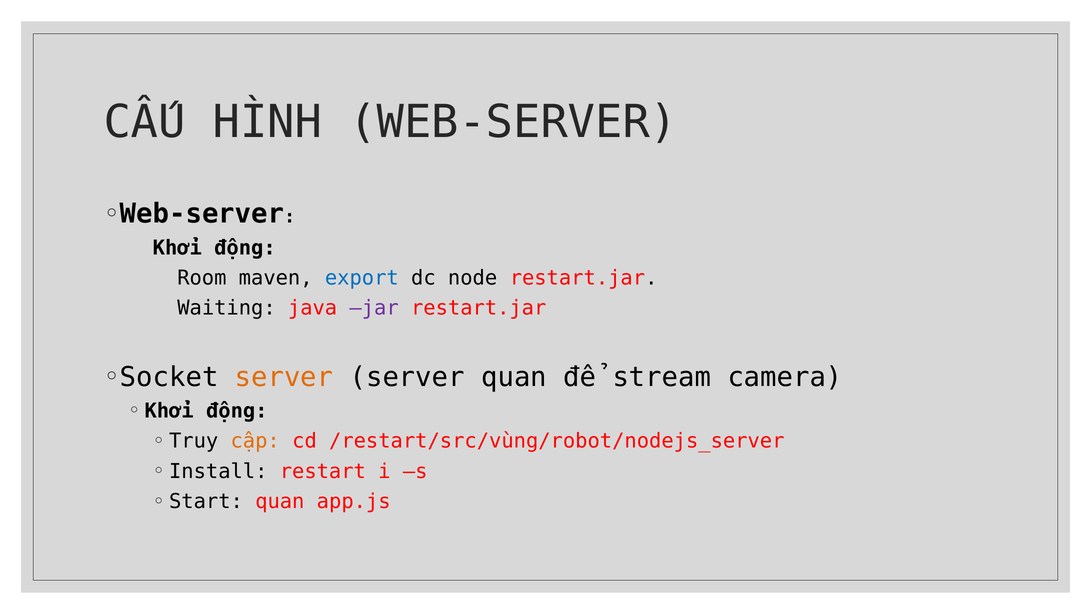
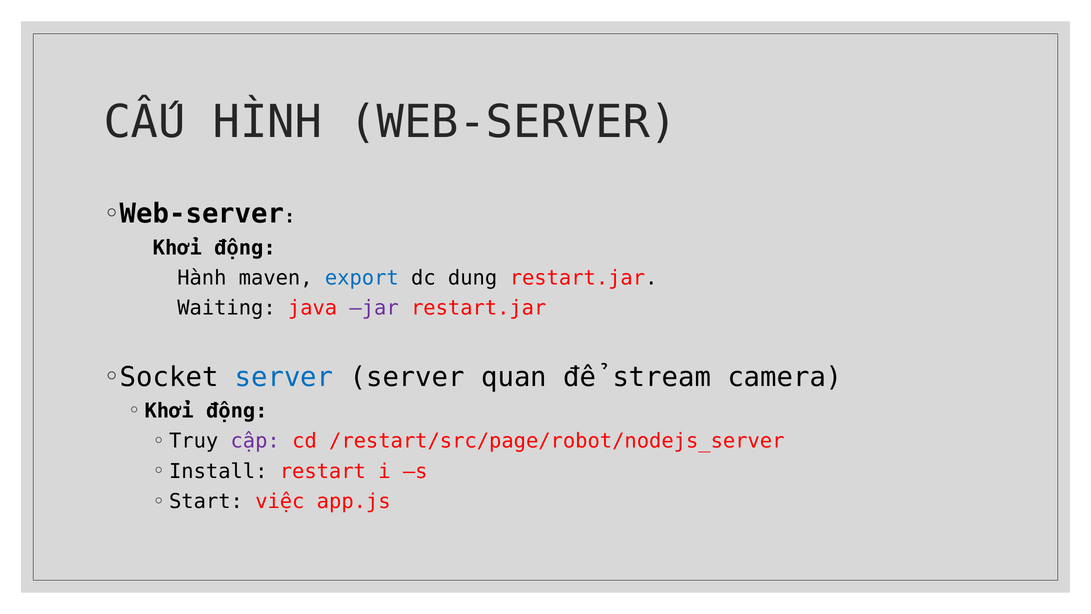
Room: Room -> Hành (202, 278)
node: node -> dung (473, 278)
server colour: orange -> blue (284, 377)
cập colour: orange -> purple (255, 441)
/restart/src/vùng/robot/nodejs_server: /restart/src/vùng/robot/nodejs_server -> /restart/src/page/robot/nodejs_server (557, 441)
quan: quan -> việc (280, 501)
